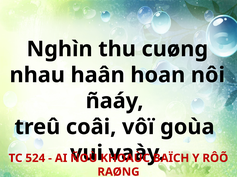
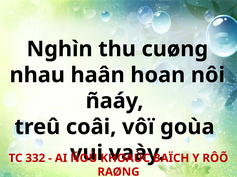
524: 524 -> 332 (35, 159)
